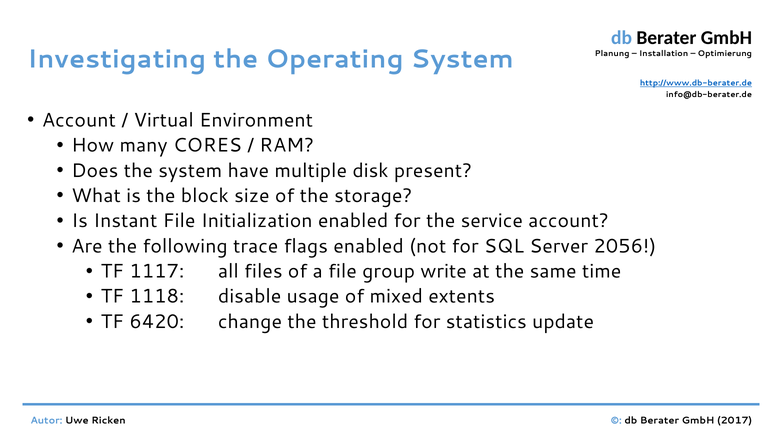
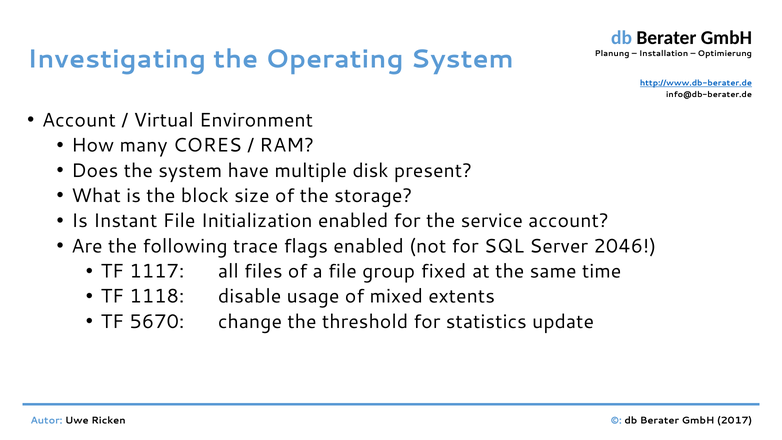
2056: 2056 -> 2046 (625, 246)
write: write -> fixed (443, 271)
6420: 6420 -> 5670 (157, 322)
